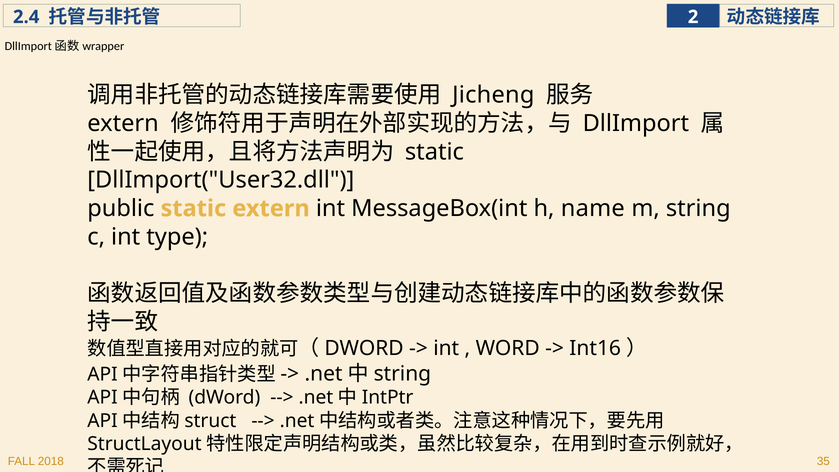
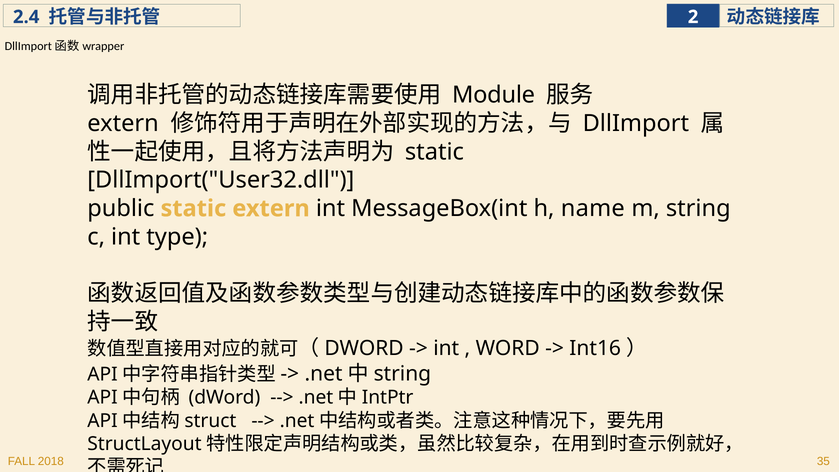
Jicheng: Jicheng -> Module (494, 95)
